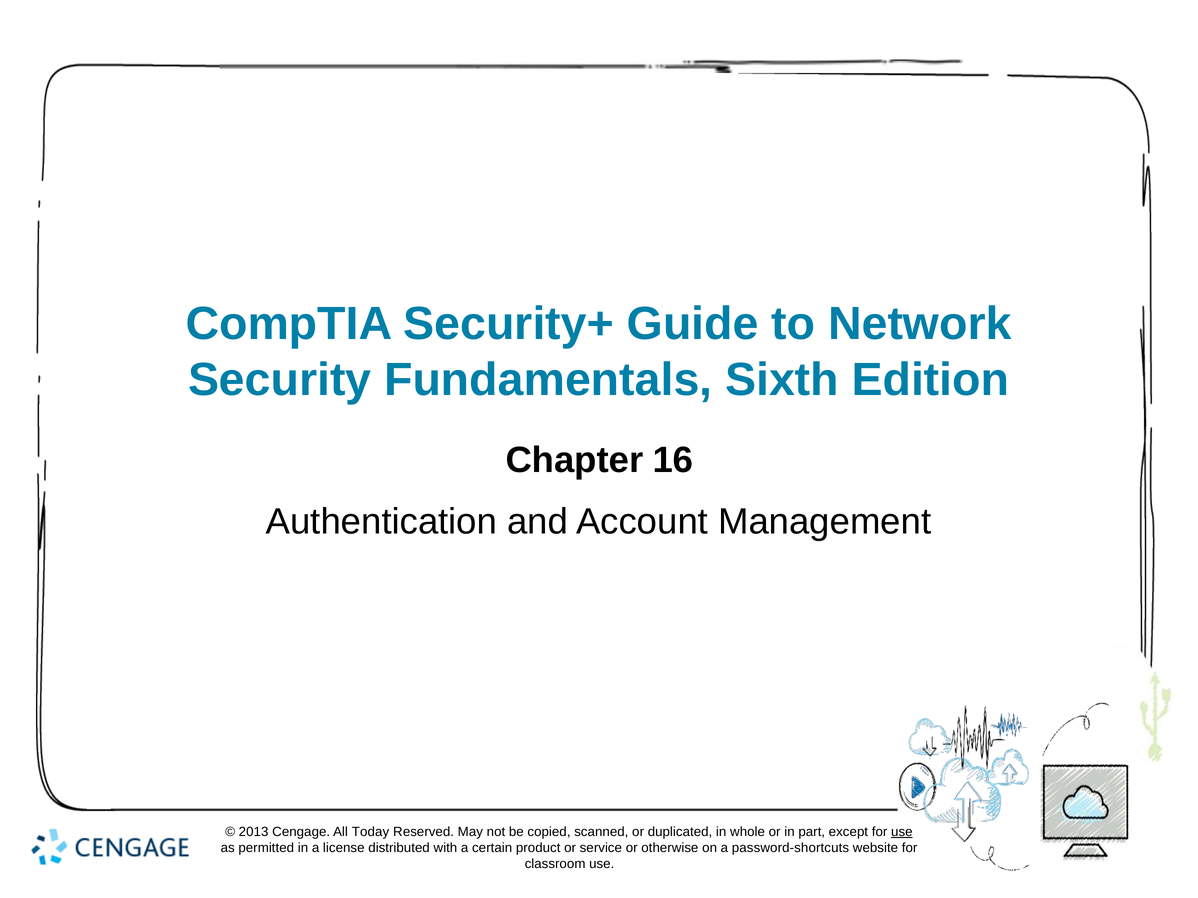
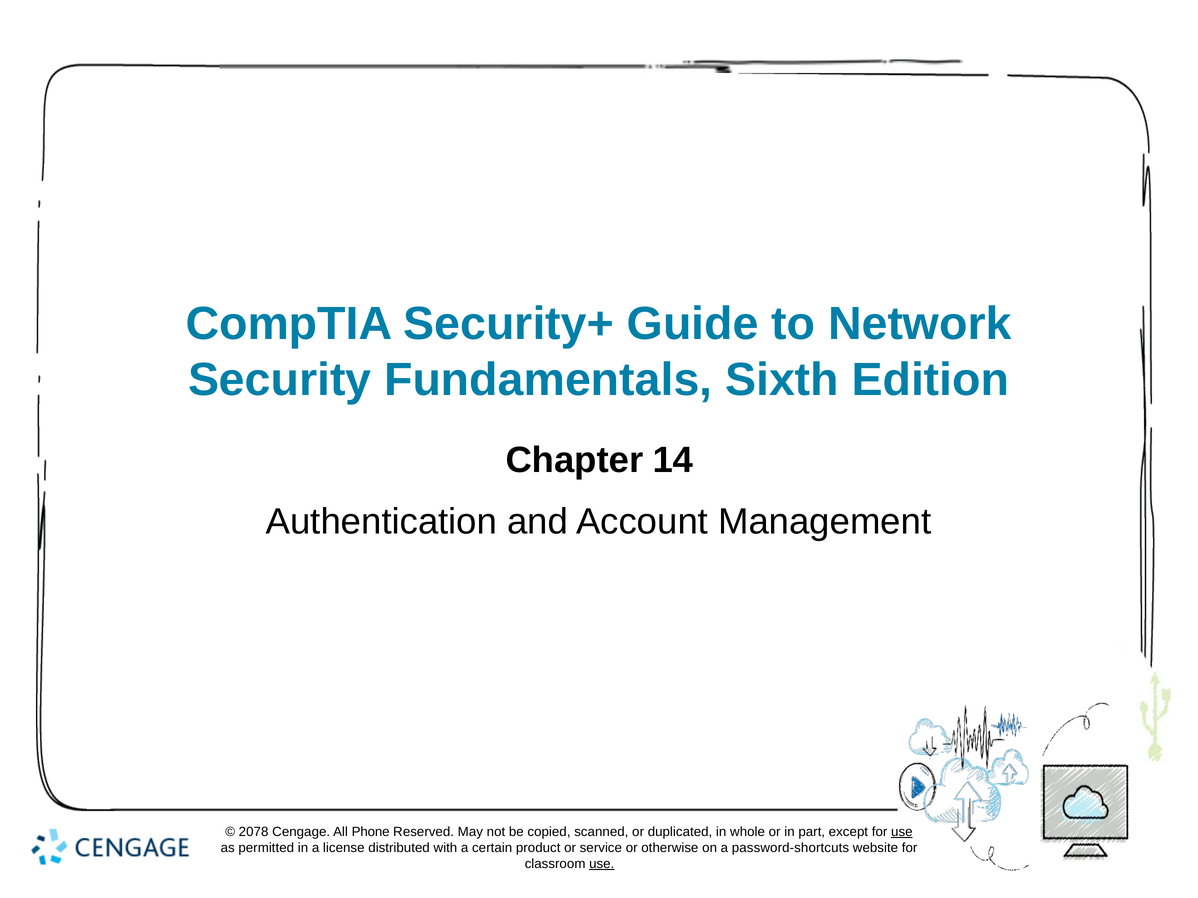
16: 16 -> 14 (673, 461)
2013: 2013 -> 2078 (254, 832)
Today: Today -> Phone (371, 832)
use underline: none -> present (602, 864)
